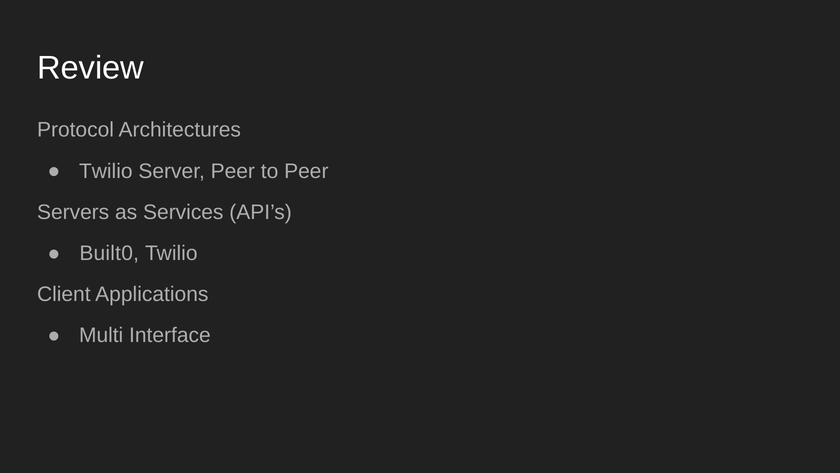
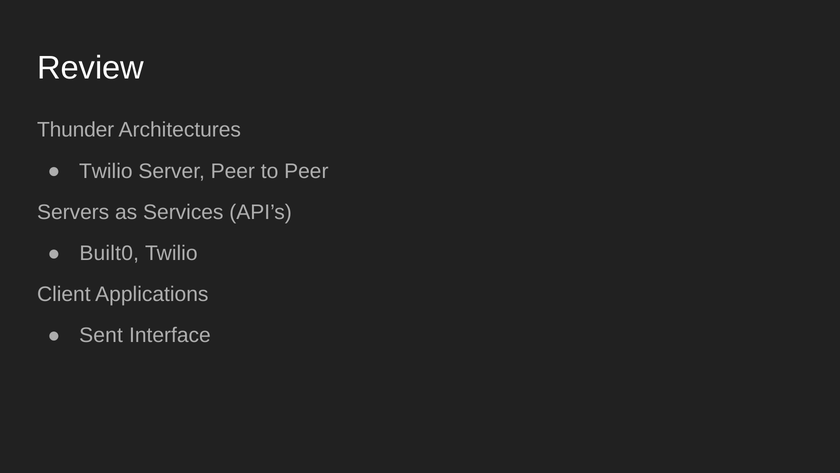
Protocol: Protocol -> Thunder (76, 130)
Multi: Multi -> Sent (101, 335)
